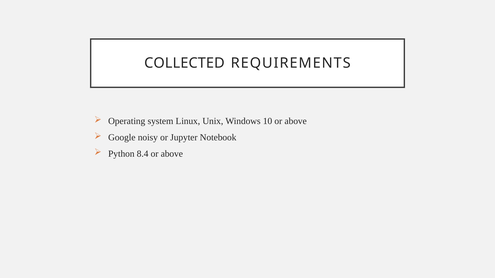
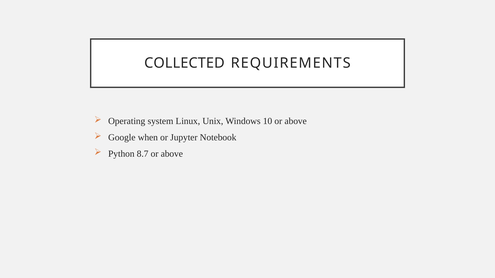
noisy: noisy -> when (148, 138)
8.4: 8.4 -> 8.7 (143, 154)
